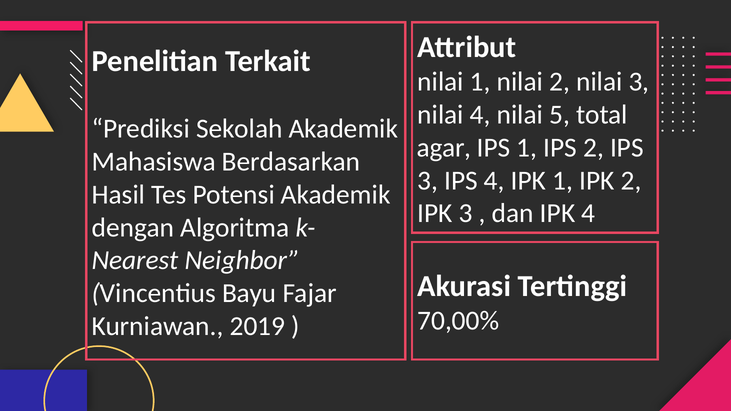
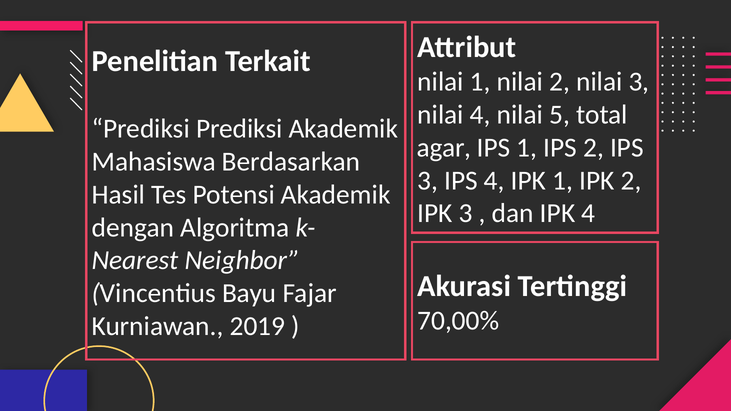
Prediksi Sekolah: Sekolah -> Prediksi (239, 129)
